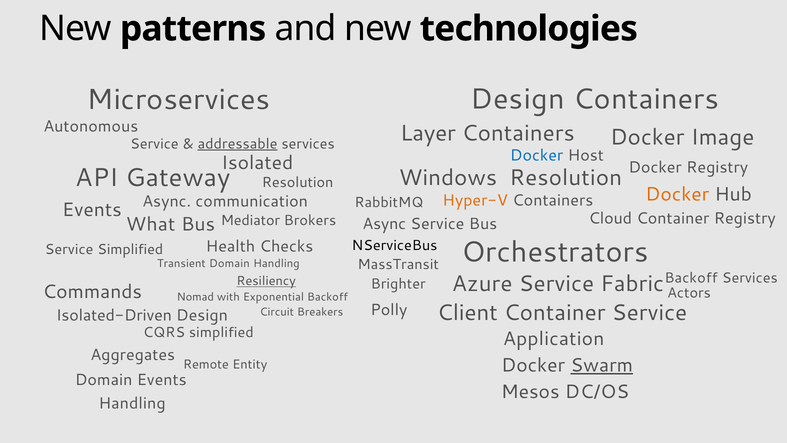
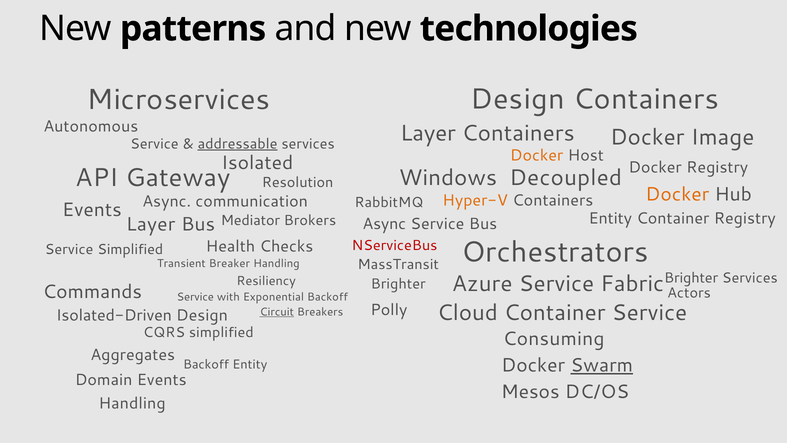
Docker colour: blue -> orange (537, 155)
Windows Resolution: Resolution -> Decoupled (566, 178)
Cloud: Cloud -> Entity (610, 218)
What: What -> Layer (151, 224)
NServiceBus colour: black -> red (394, 245)
Transient Domain: Domain -> Breaker (229, 263)
Resiliency underline: present -> none (266, 281)
Brighter Backoff: Backoff -> Brighter (691, 278)
Nomad: Nomad -> Service (195, 297)
Client: Client -> Cloud (467, 313)
Circuit underline: none -> present (277, 312)
Application: Application -> Consuming (554, 338)
Remote: Remote -> Backoff (206, 364)
